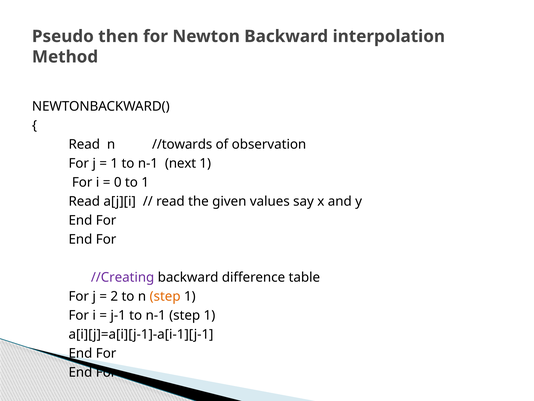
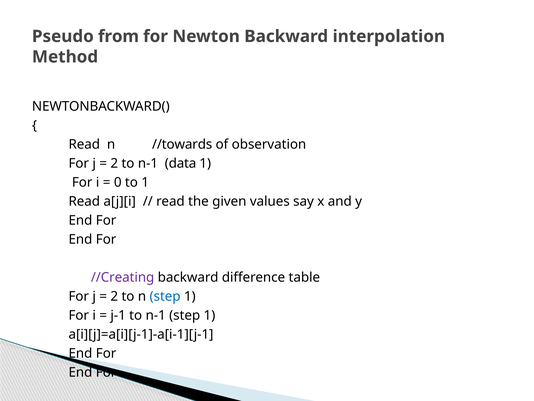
then: then -> from (119, 36)
1: 1 -> 2 (114, 163)
next: next -> data (181, 163)
step colour: orange -> blue (165, 296)
